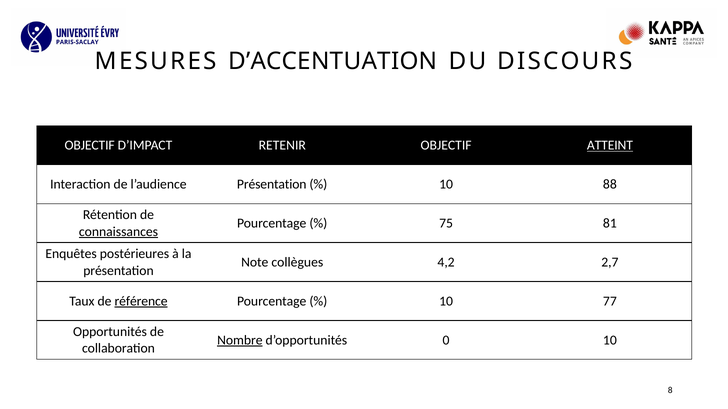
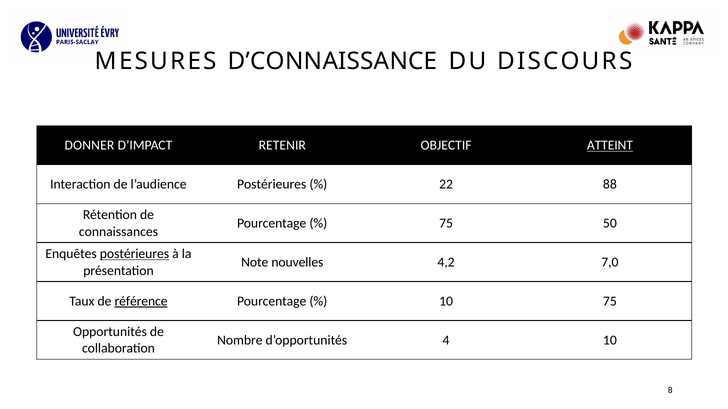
D’ACCENTUATION: D’ACCENTUATION -> D’CONNAISSANCE (333, 61)
OBJECTIF: OBJECTIF -> DONNER (89, 146)
l’audience Présentation: Présentation -> Postérieures (272, 185)
10: 10 -> 22 (446, 185)
81: 81 -> 50 (610, 224)
connaissances underline: present -> none (118, 232)
postérieures underline: none -> present (134, 254)
collègues: collègues -> nouvelles (297, 263)
2,7: 2,7 -> 7,0 (610, 263)
10 77: 77 -> 75 (610, 302)
Nombre underline: present -> none (240, 341)
0: 0 -> 4 (446, 341)
